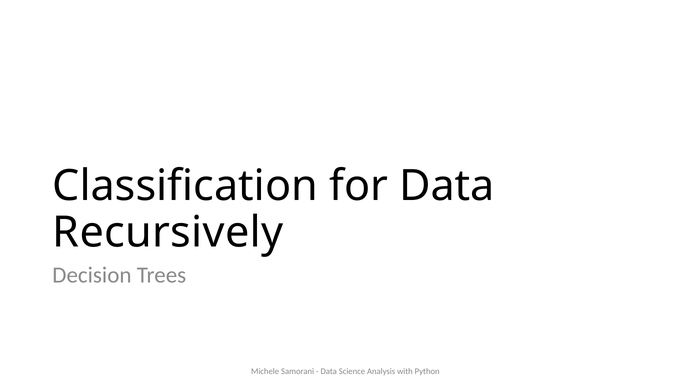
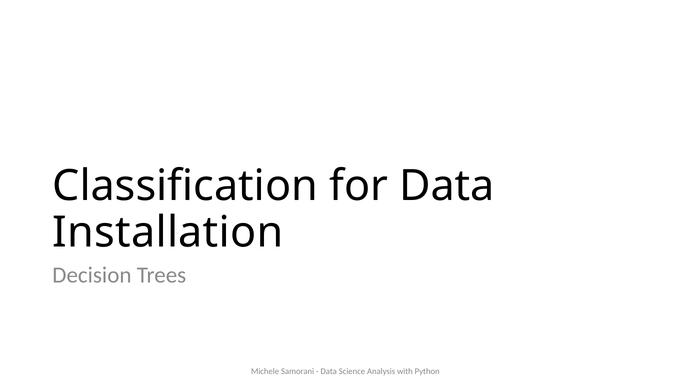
Recursively: Recursively -> Installation (168, 232)
